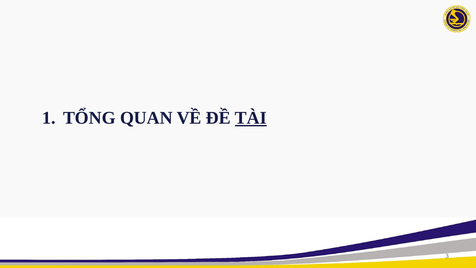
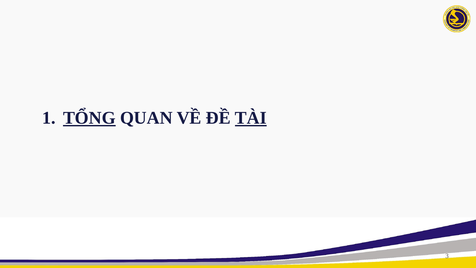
TỔNG underline: none -> present (89, 118)
